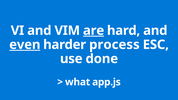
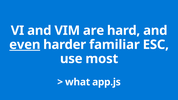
are underline: present -> none (94, 31)
process: process -> familiar (114, 45)
done: done -> most (102, 59)
